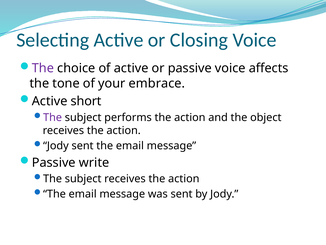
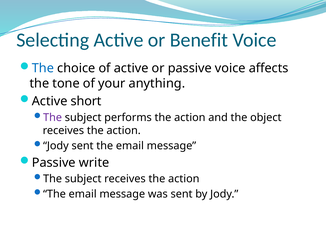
Closing: Closing -> Benefit (199, 40)
The colour: purple -> blue (43, 68)
embrace: embrace -> anything (157, 83)
